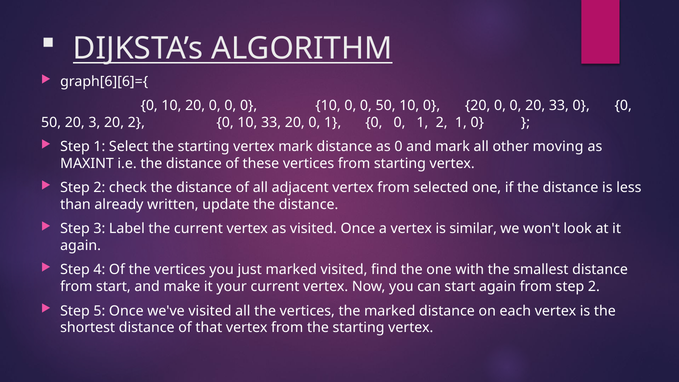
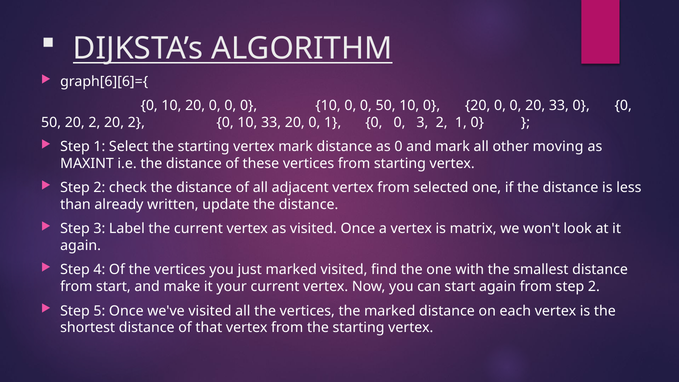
50 20 3: 3 -> 2 (94, 123)
0 0 1: 1 -> 3 (422, 123)
similar: similar -> matrix (473, 229)
